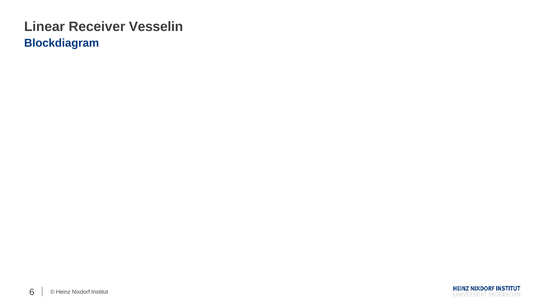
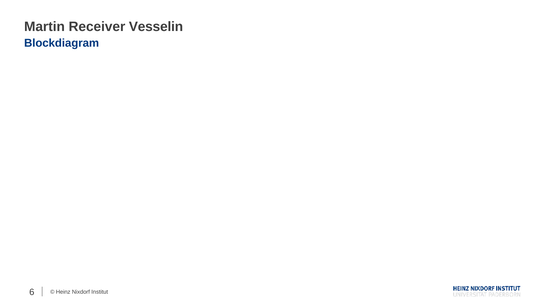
Linear: Linear -> Martin (44, 27)
